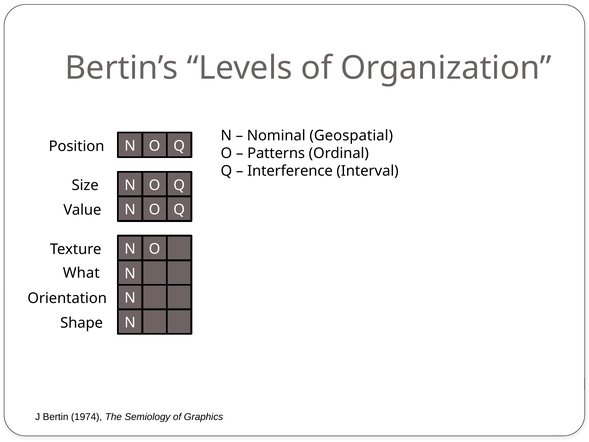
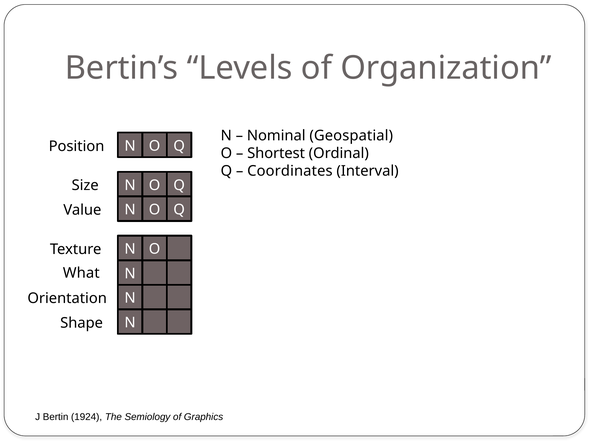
Patterns: Patterns -> Shortest (276, 153)
Interference: Interference -> Coordinates (290, 171)
1974: 1974 -> 1924 (87, 417)
